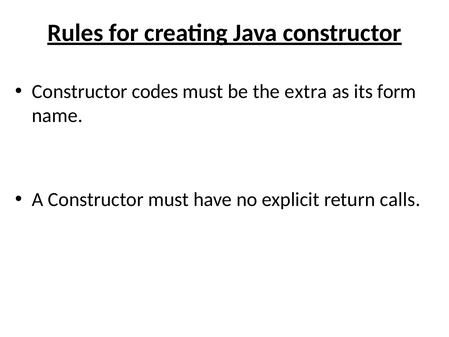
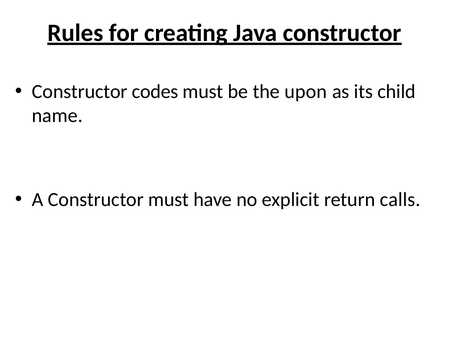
extra: extra -> upon (306, 92)
form: form -> child (397, 92)
